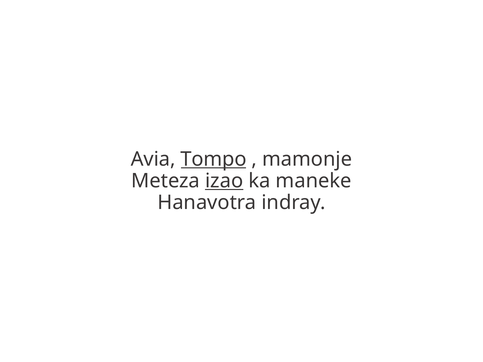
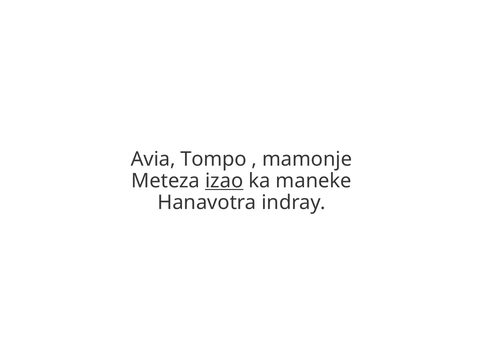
Tompo underline: present -> none (214, 159)
